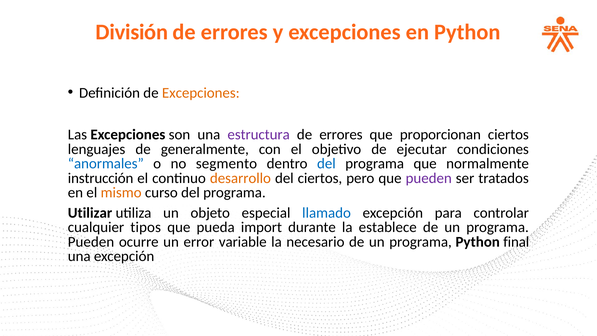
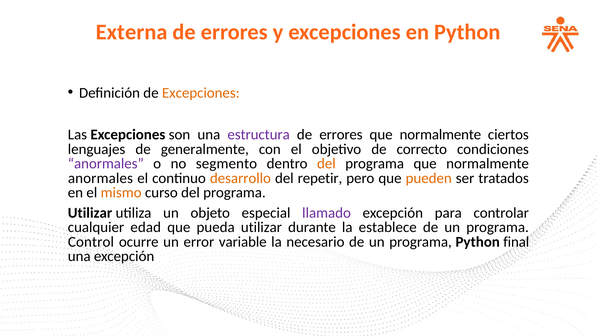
División: División -> Externa (132, 32)
proporcionan: proporcionan -> normalmente (440, 135)
ejecutar: ejecutar -> correcto (422, 149)
anormales colour: blue -> purple (106, 164)
del colour: blue -> orange (326, 164)
instrucción: instrucción -> anormales (100, 178)
del ciertos: ciertos -> repetir (320, 178)
pueden colour: purple -> orange (429, 178)
llamado colour: blue -> purple (327, 213)
tipos: tipos -> edad (146, 227)
pueda import: import -> utilizar (261, 227)
Pueden: Pueden -> Control (91, 242)
